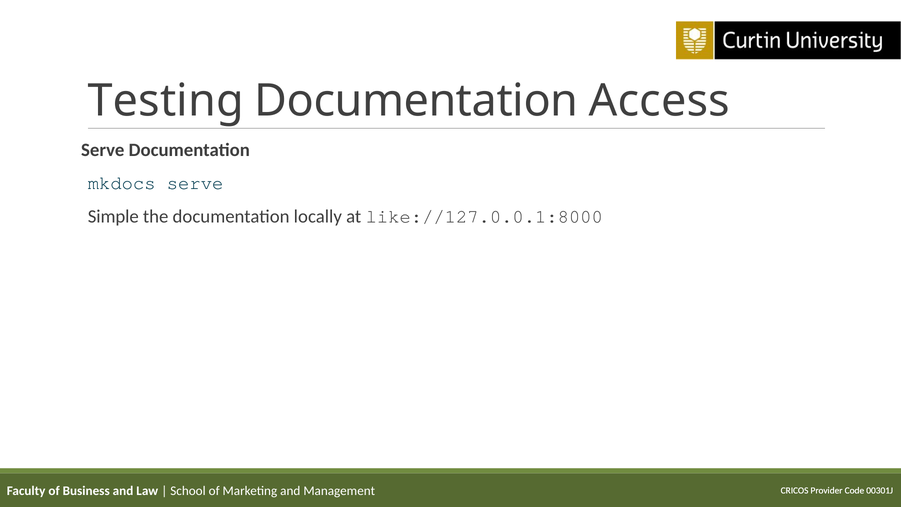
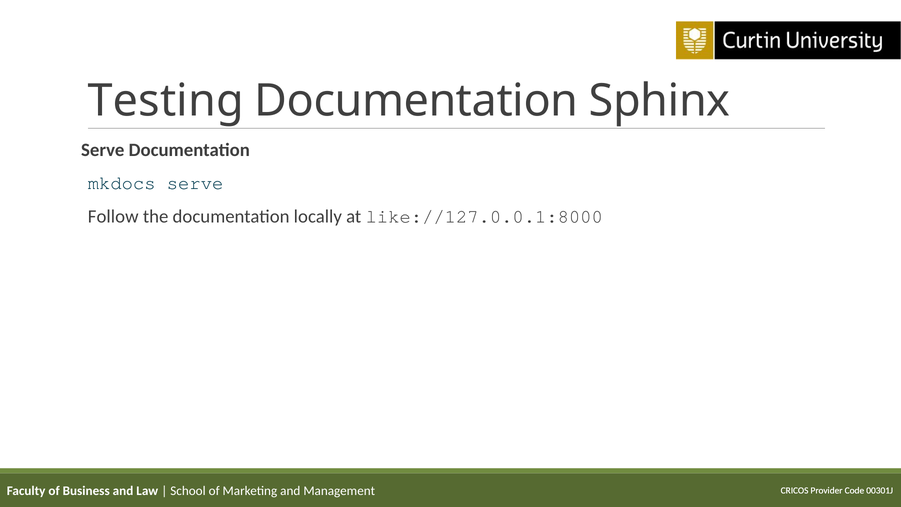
Access: Access -> Sphinx (660, 101)
Simple: Simple -> Follow (113, 217)
